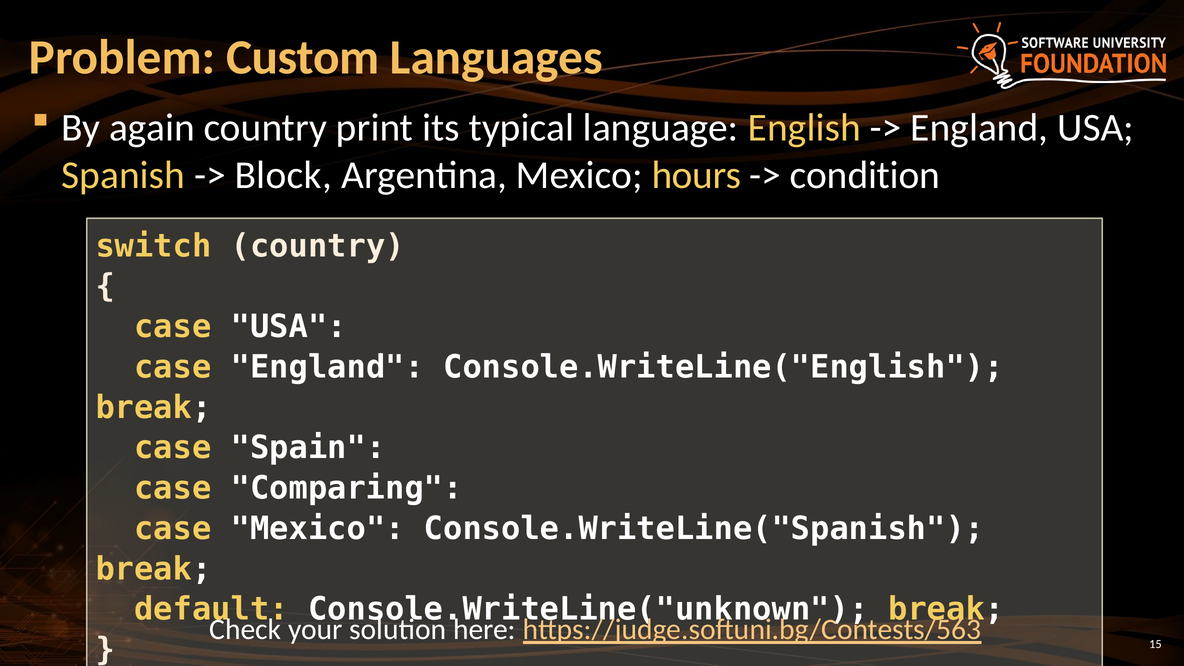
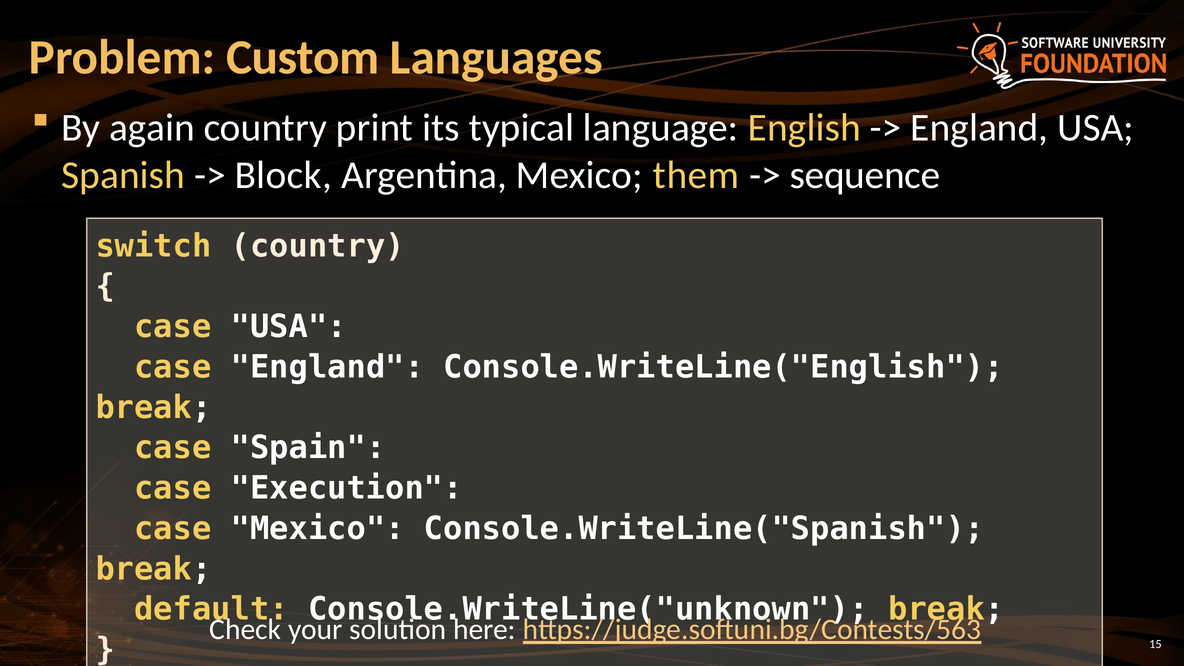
hours: hours -> them (696, 175)
condition: condition -> sequence (865, 175)
Comparing: Comparing -> Execution (347, 488)
